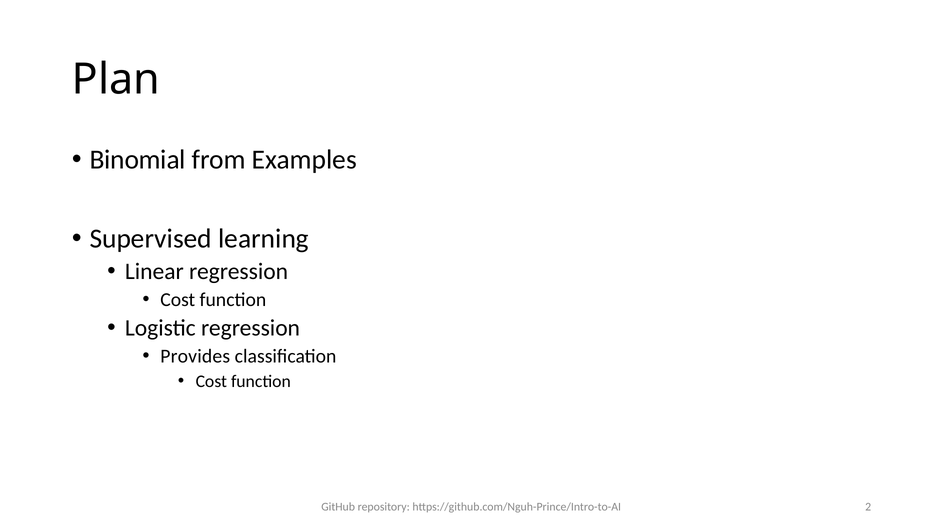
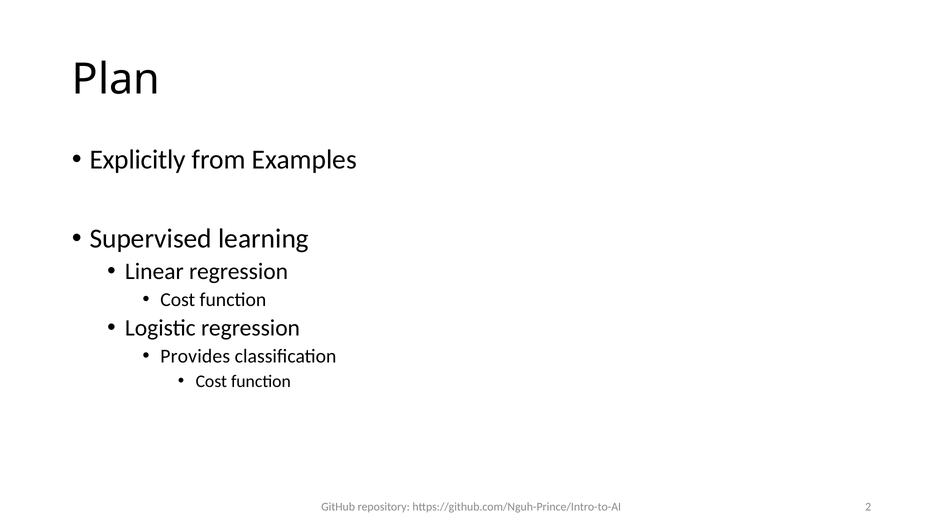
Binomial: Binomial -> Explicitly (138, 159)
